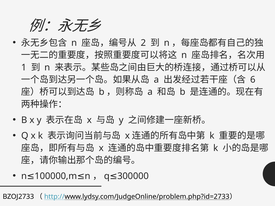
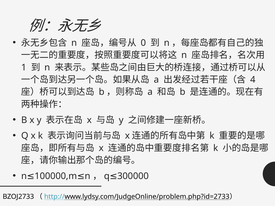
2: 2 -> 0 (143, 43)
6: 6 -> 4 (253, 80)
